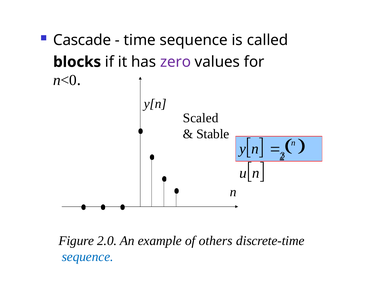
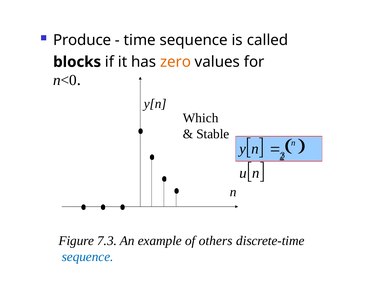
Cascade: Cascade -> Produce (82, 40)
zero colour: purple -> orange (176, 62)
Scaled: Scaled -> Which (201, 118)
2.0: 2.0 -> 7.3 (107, 241)
